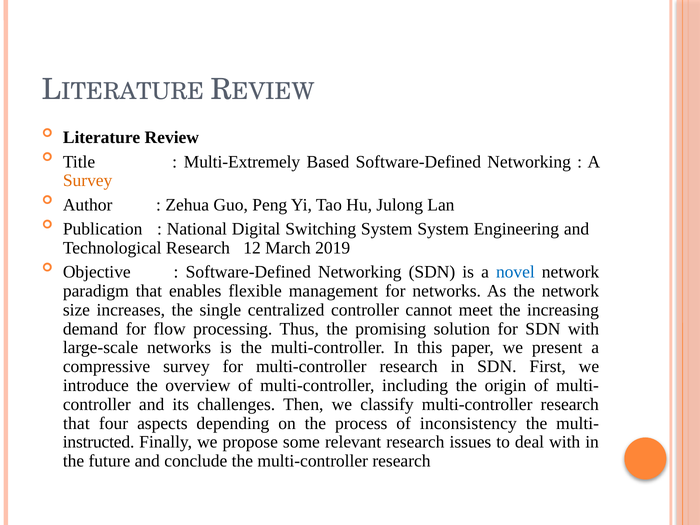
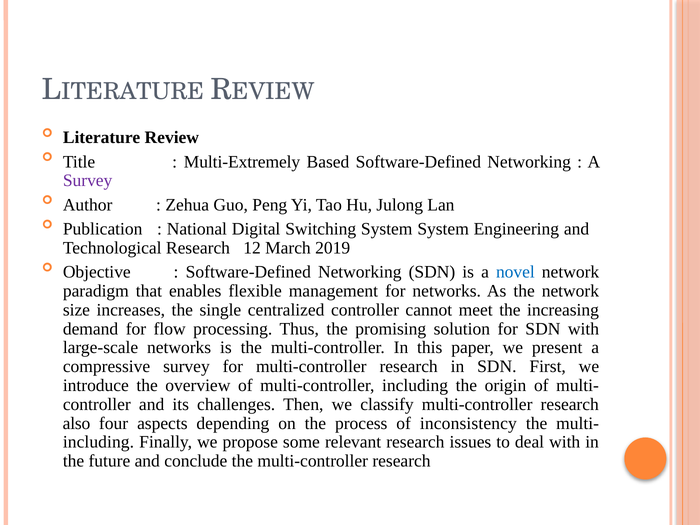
Survey colour: orange -> purple (88, 181)
that: that -> also (77, 423)
instructed: instructed -> including (98, 442)
